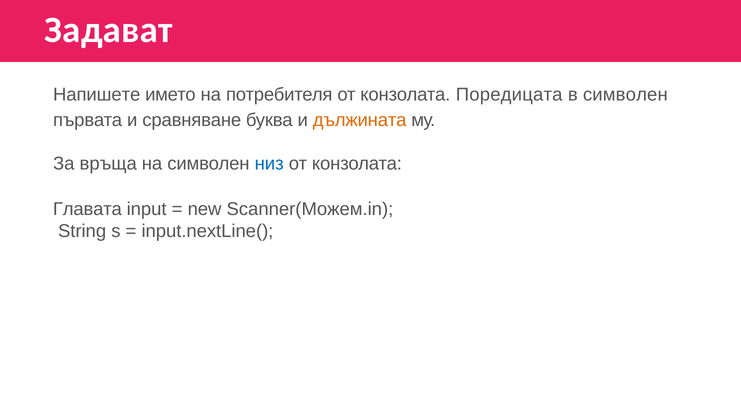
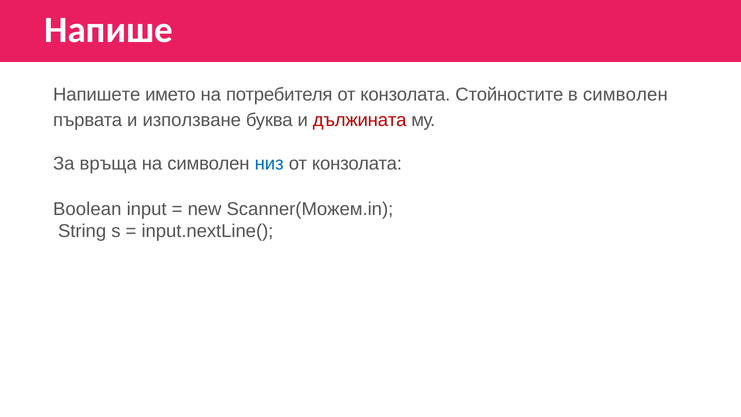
Задават: Задават -> Напише (109, 30)
Поредицата: Поредицата -> Стойностите (509, 95)
сравняване: сравняване -> използване (192, 120)
дължината colour: orange -> red (360, 120)
Главата: Главата -> Boolean (87, 209)
